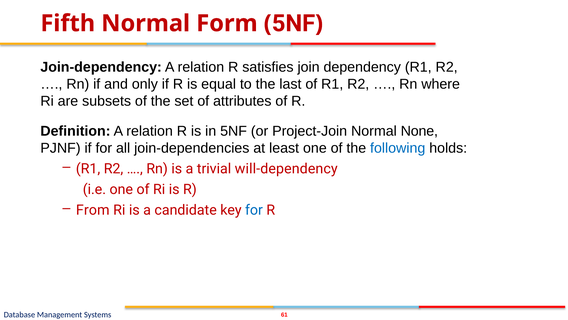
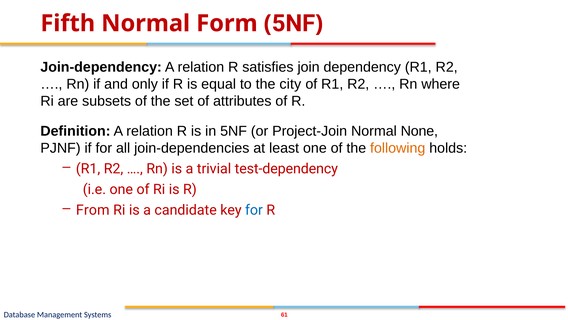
last: last -> city (290, 84)
following colour: blue -> orange (398, 148)
will-dependency: will-dependency -> test-dependency (286, 169)
